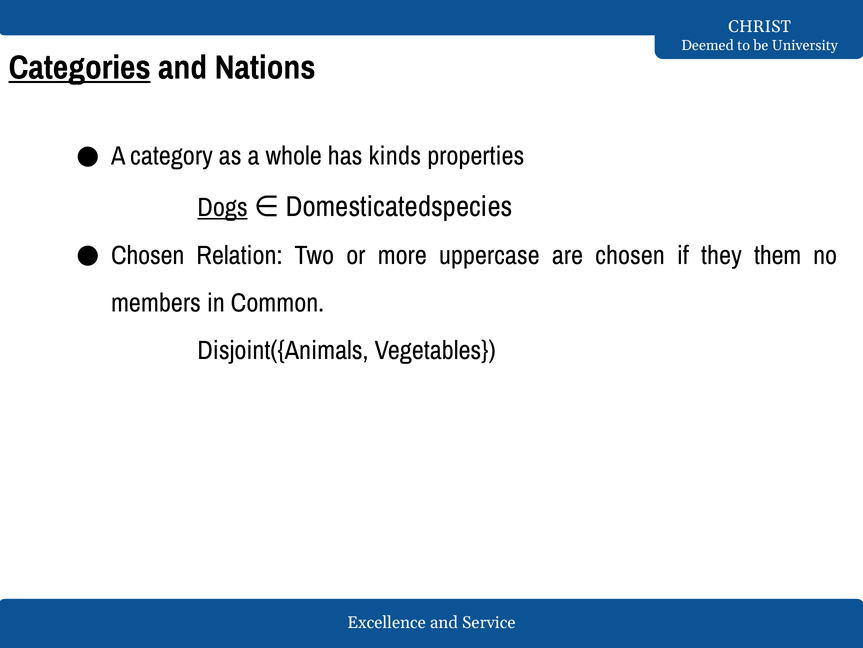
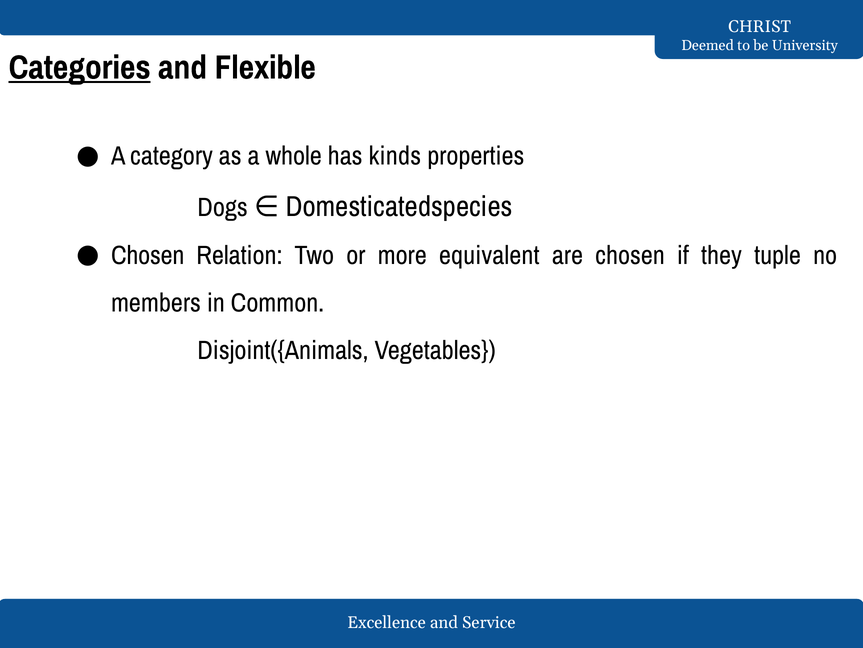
Nations: Nations -> Flexible (265, 67)
Dogs underline: present -> none (223, 207)
uppercase: uppercase -> equivalent (489, 255)
them: them -> tuple (778, 255)
